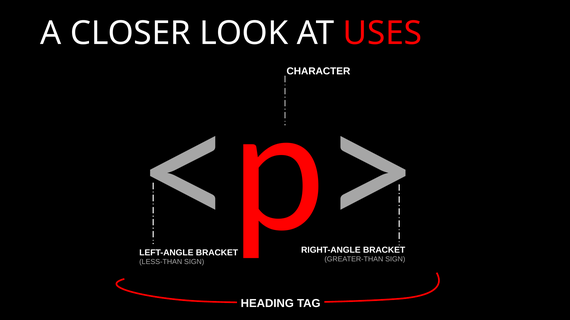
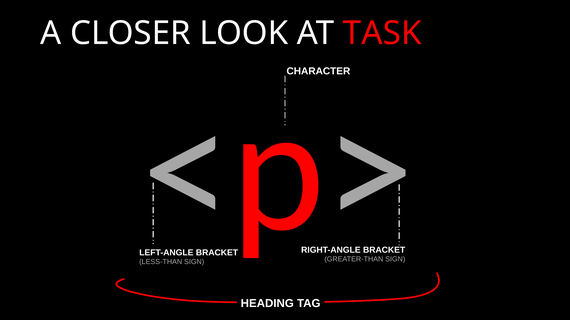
USES: USES -> TASK (382, 33)
